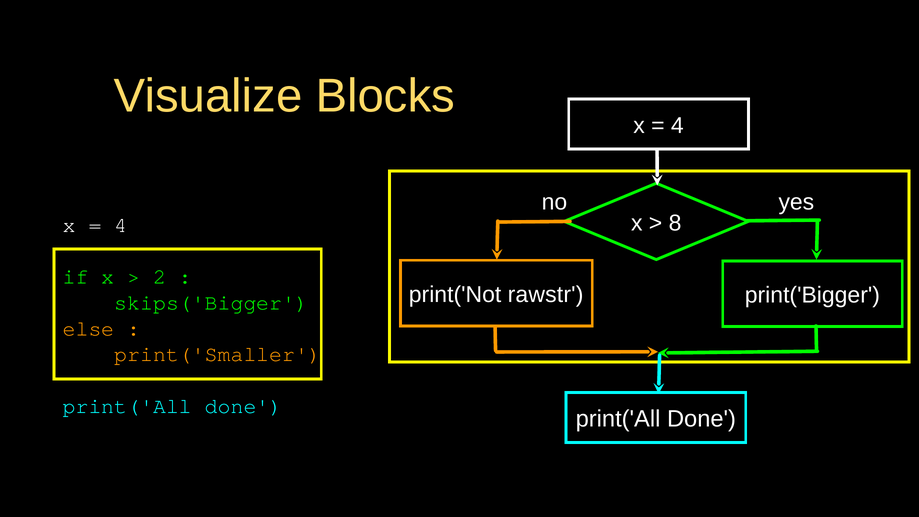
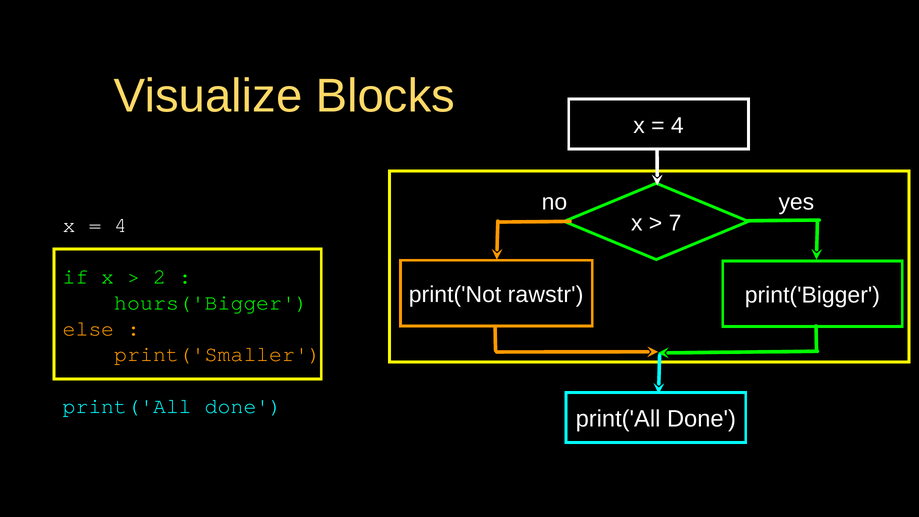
8: 8 -> 7 (675, 223)
skips('Bigger: skips('Bigger -> hours('Bigger (211, 303)
